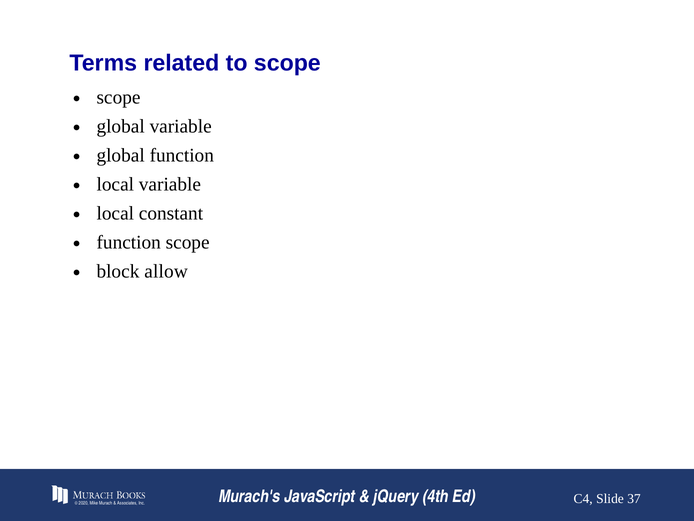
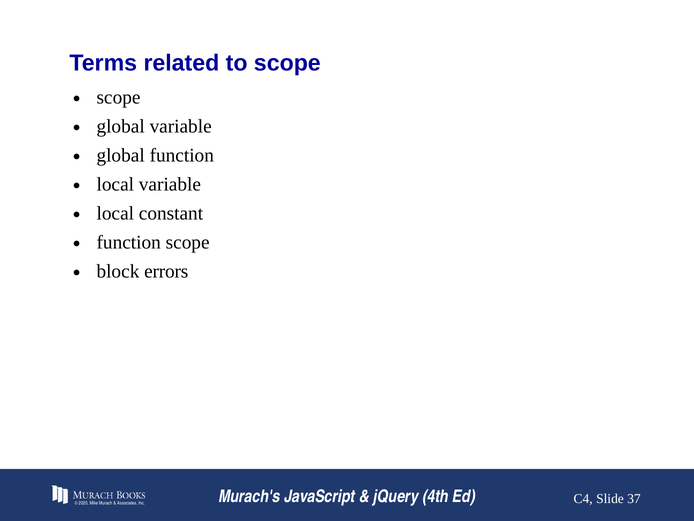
allow: allow -> errors (166, 271)
